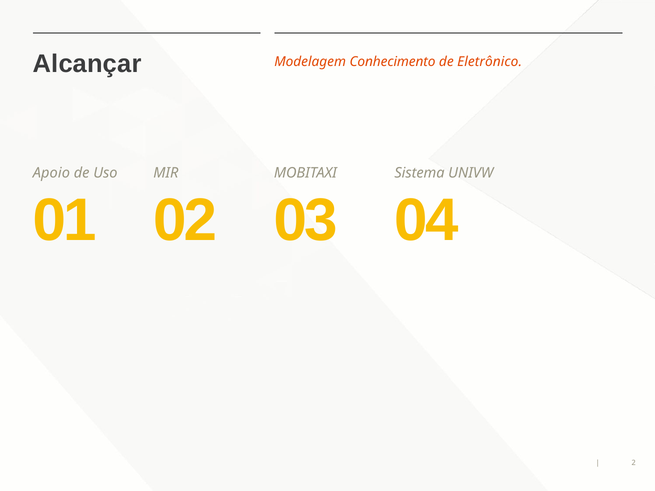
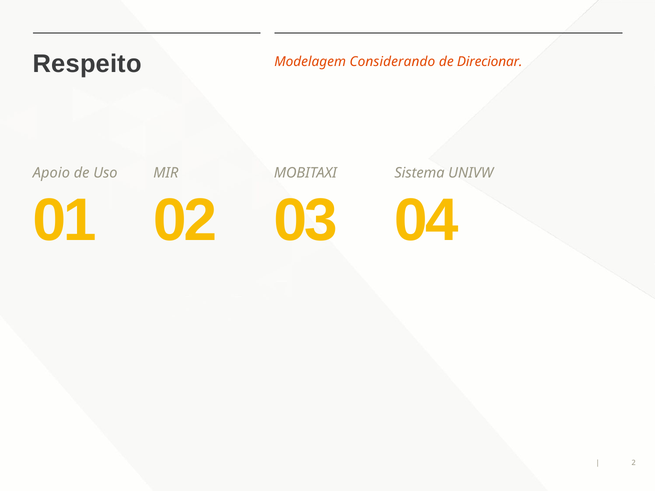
Alcançar: Alcançar -> Respeito (87, 64)
Conhecimento: Conhecimento -> Considerando (392, 62)
Eletrônico: Eletrônico -> Direcionar (490, 62)
